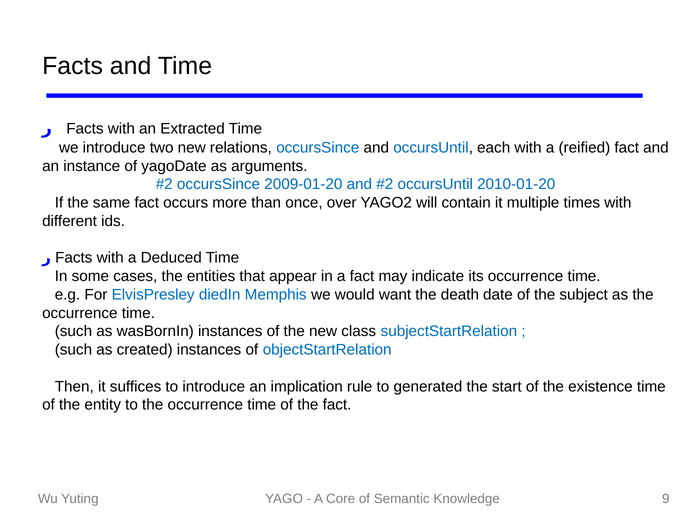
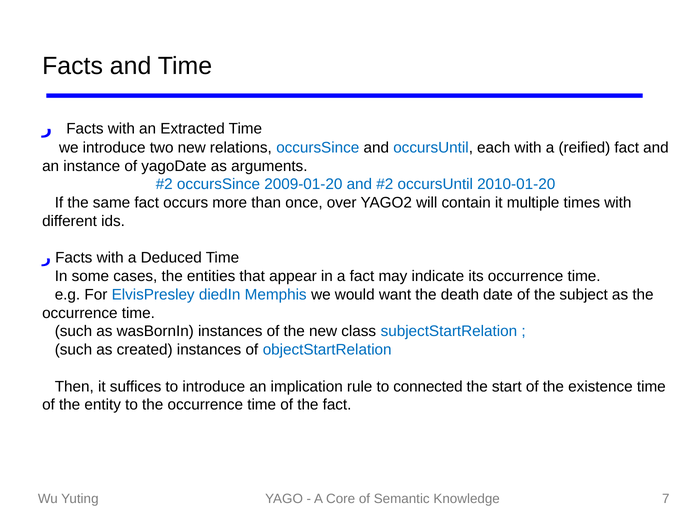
generated: generated -> connected (428, 386)
9: 9 -> 7 (666, 499)
